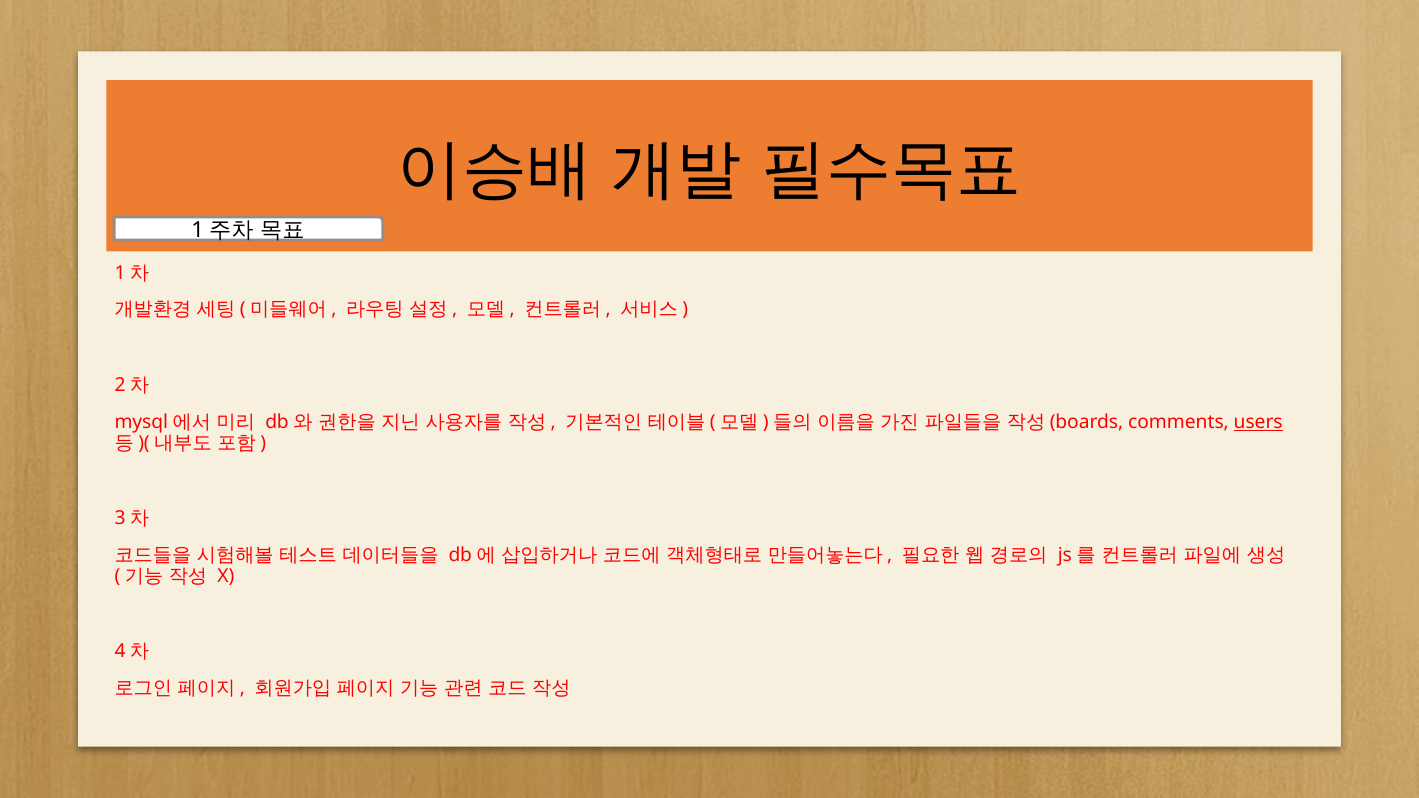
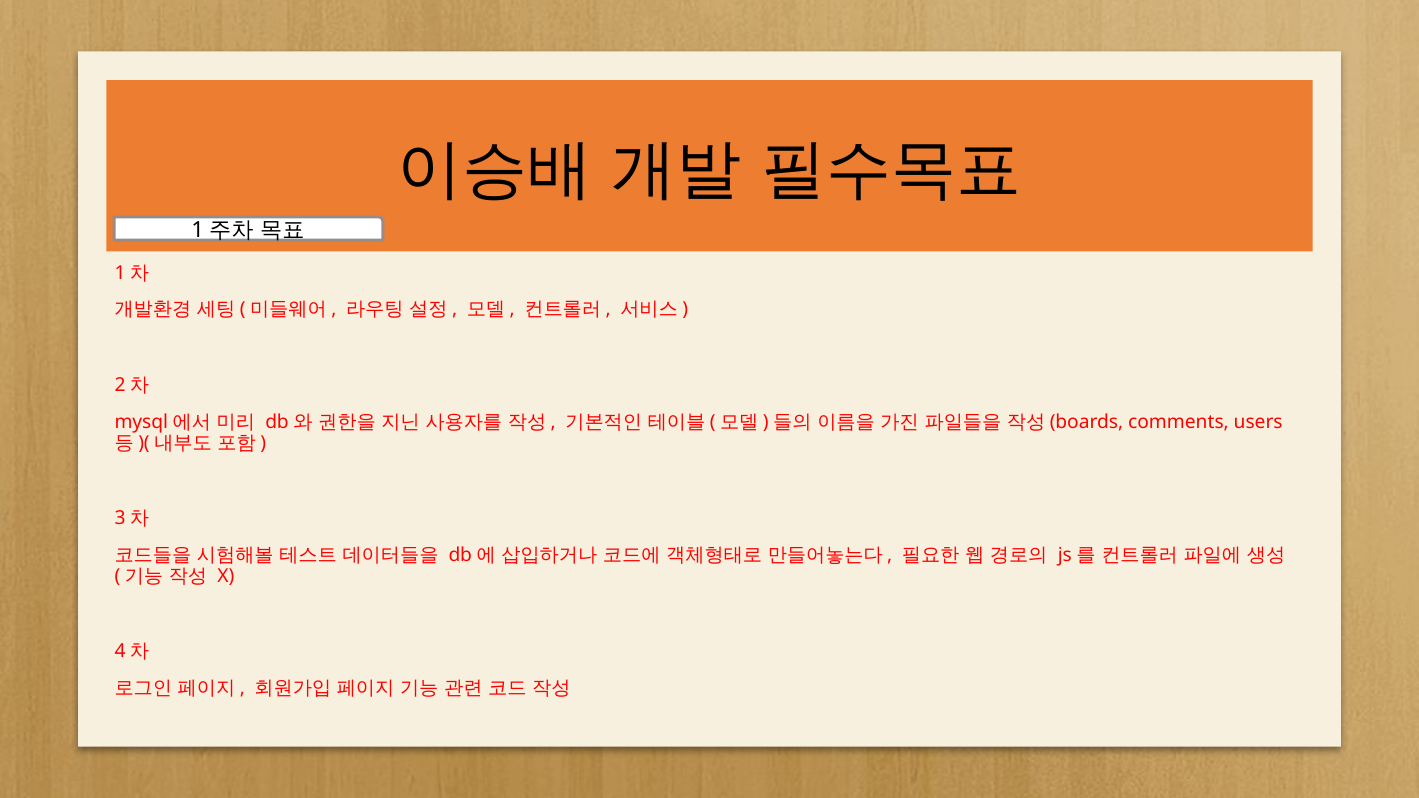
users underline: present -> none (1258, 422)
